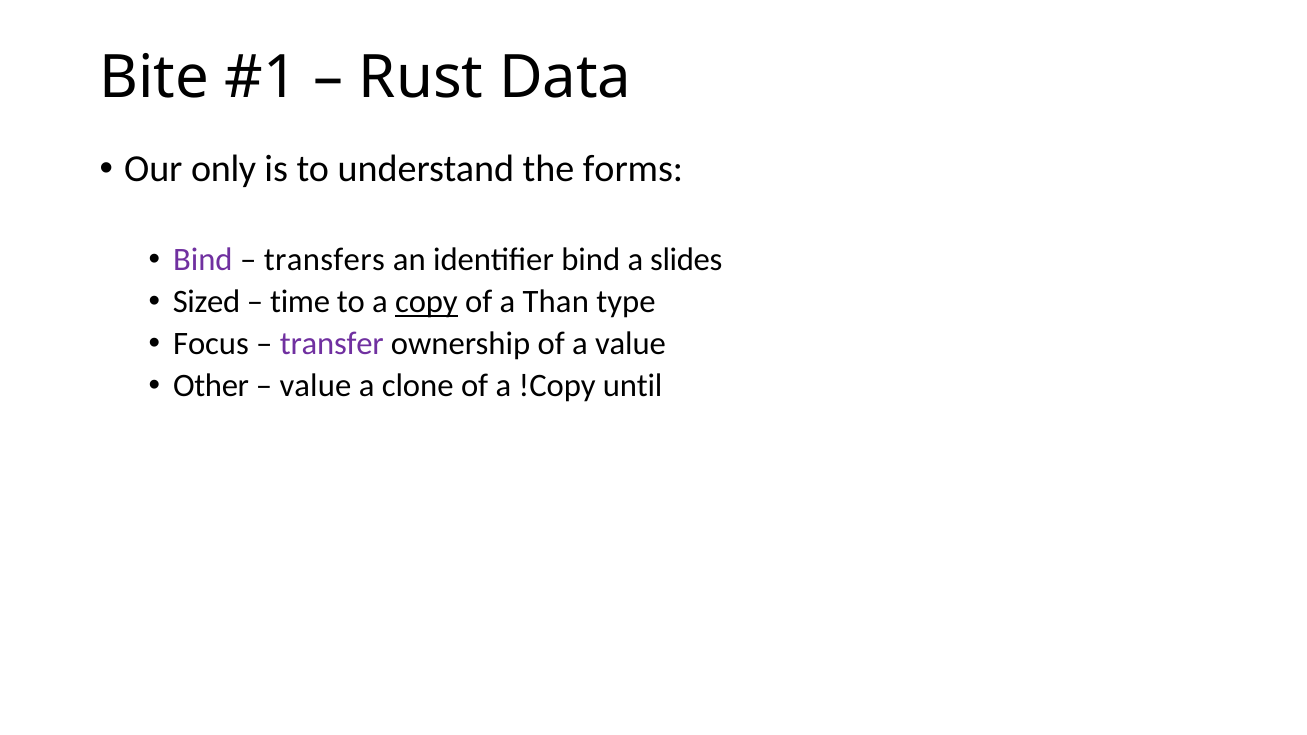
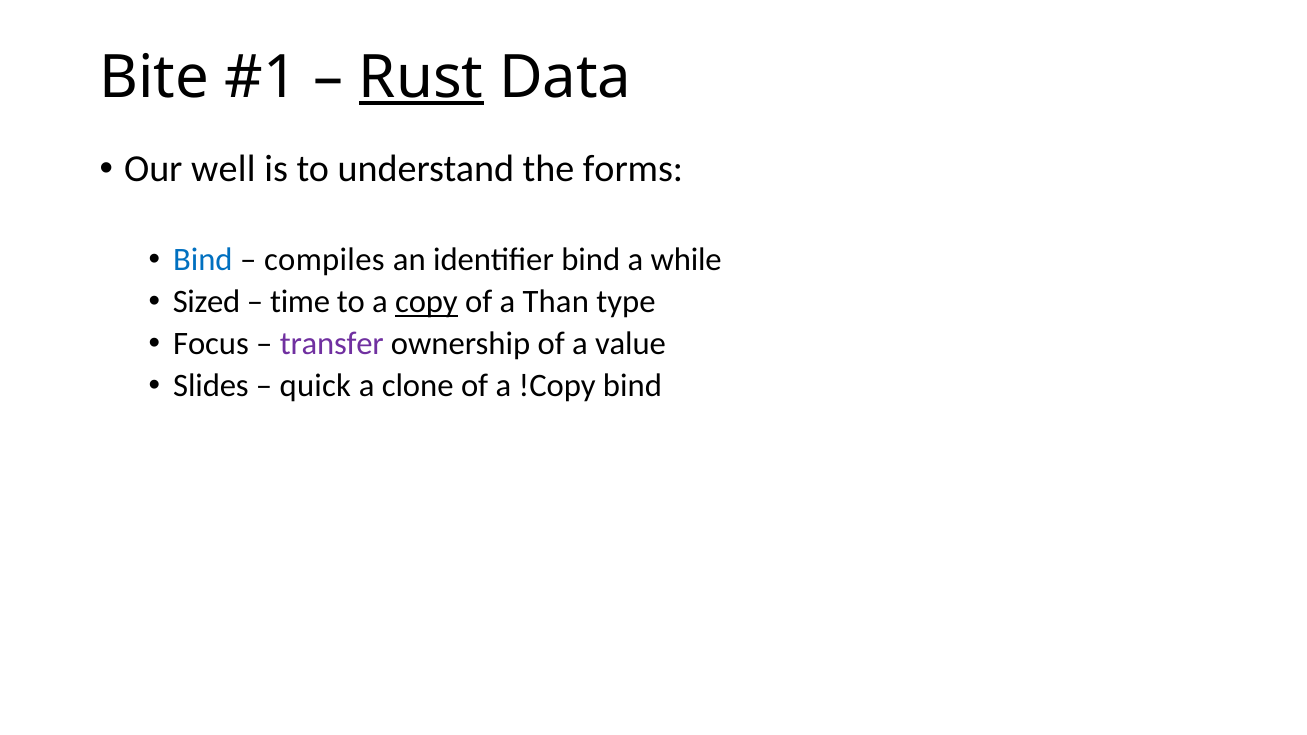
Rust underline: none -> present (421, 77)
only: only -> well (223, 169)
Bind colour: purple -> blue (203, 260)
transfers: transfers -> compiles (324, 260)
slides: slides -> while (686, 260)
Other: Other -> Slides (211, 386)
value: value -> quick (315, 386)
!Copy until: until -> bind (633, 386)
